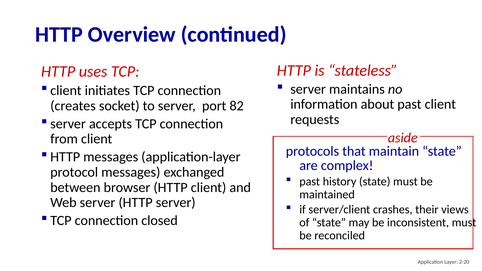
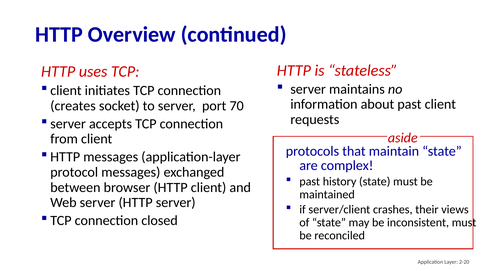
82: 82 -> 70 (237, 106)
